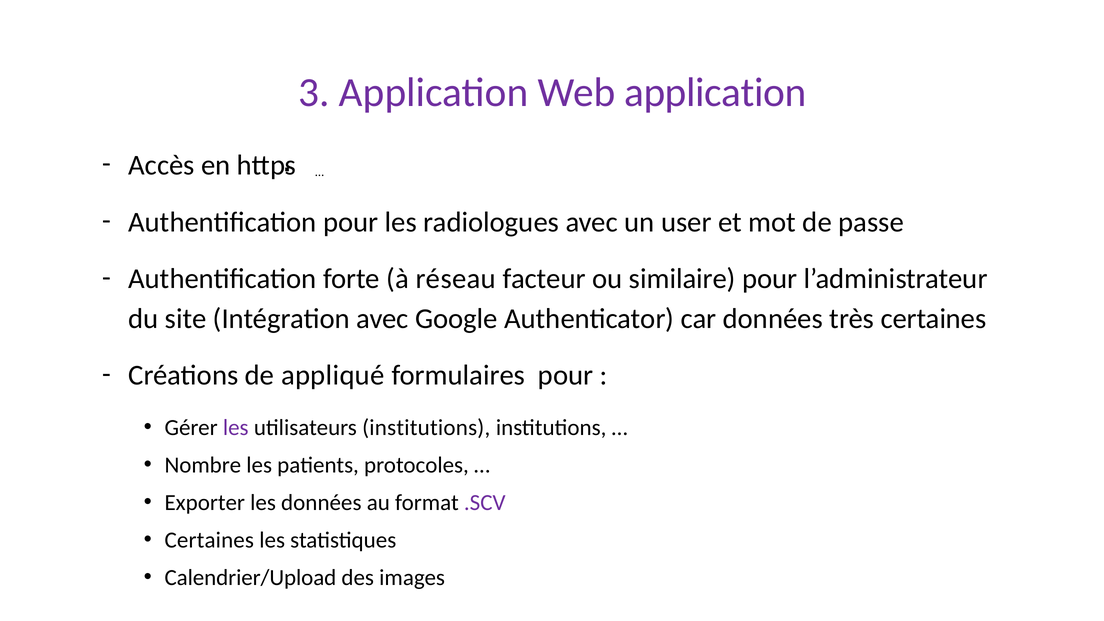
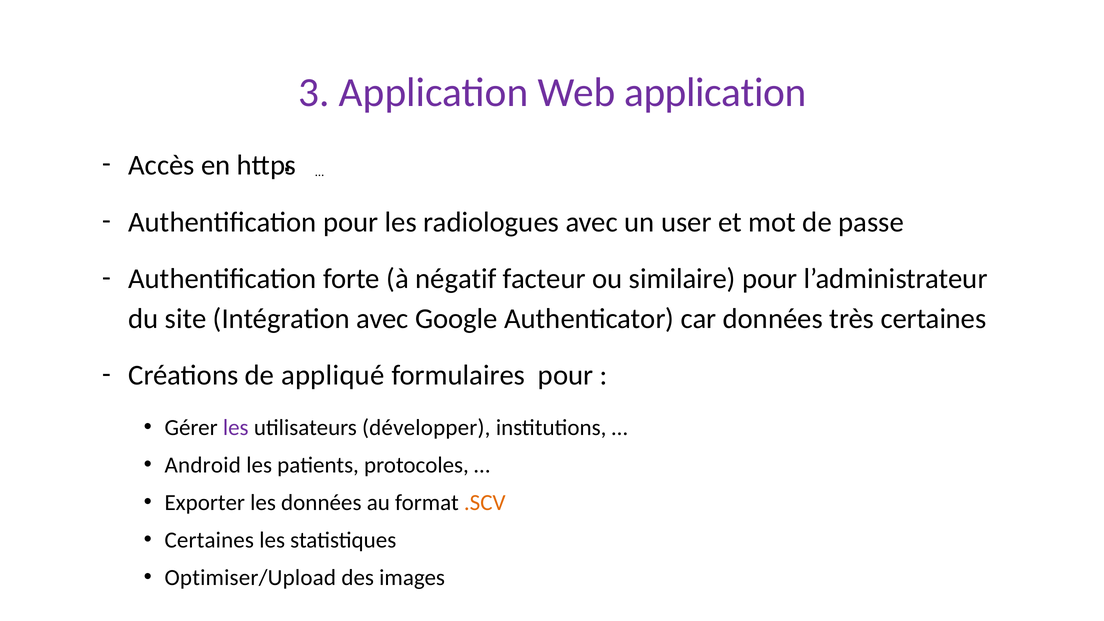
réseau: réseau -> négatif (456, 279)
utilisateurs institutions: institutions -> développer (426, 427)
Nombre: Nombre -> Android (203, 465)
.SCV colour: purple -> orange (485, 502)
Calendrier/Upload: Calendrier/Upload -> Optimiser/Upload (250, 577)
